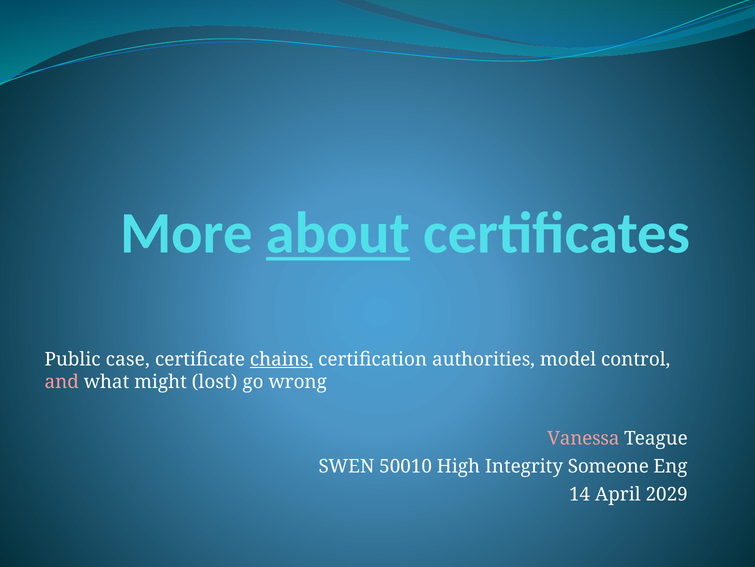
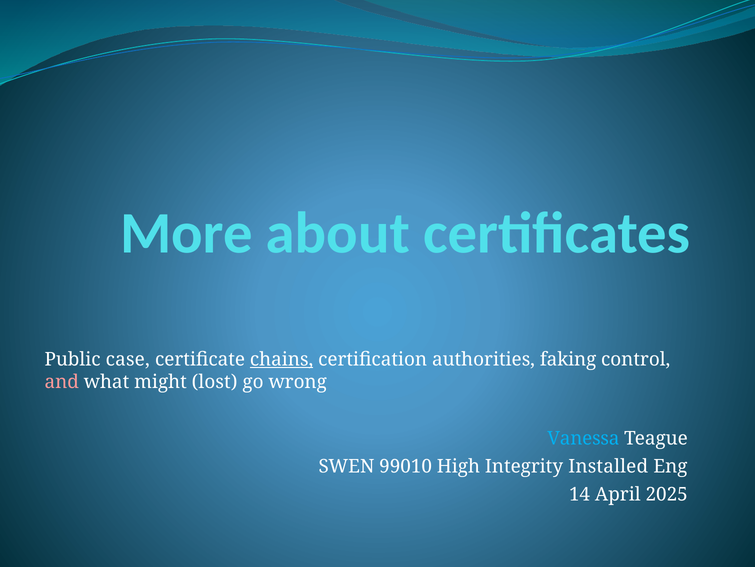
about underline: present -> none (338, 233)
model: model -> faking (568, 359)
Vanessa colour: pink -> light blue (583, 438)
50010: 50010 -> 99010 (406, 466)
Someone: Someone -> Installed (608, 466)
2029: 2029 -> 2025 (667, 494)
